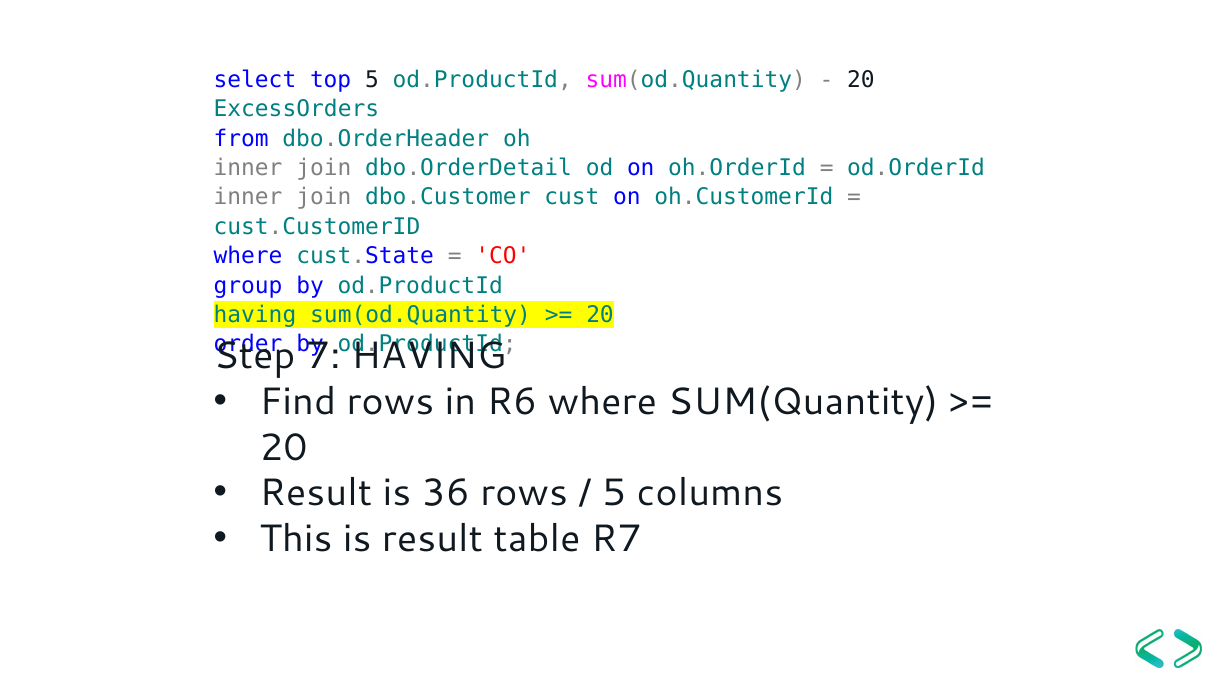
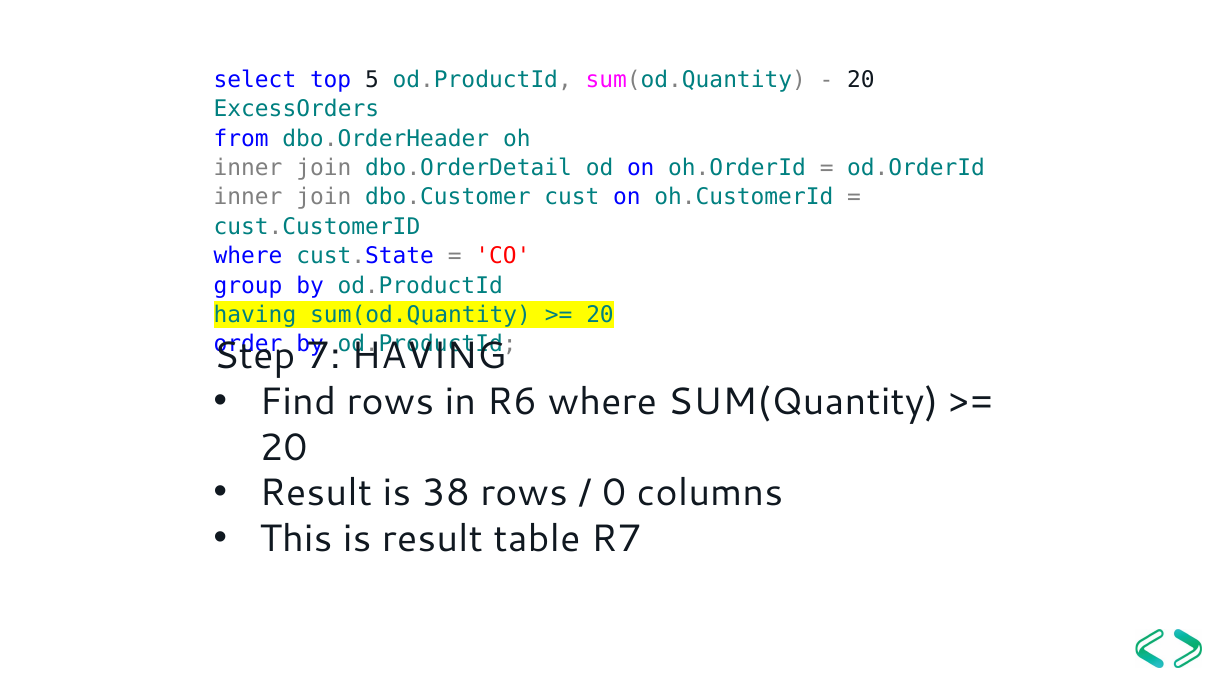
36: 36 -> 38 (446, 493)
5: 5 -> 0 (614, 493)
